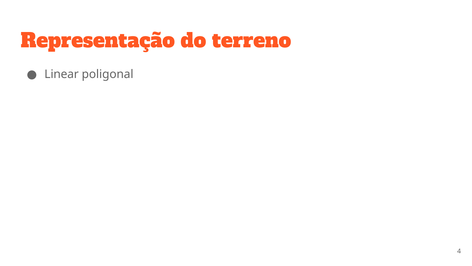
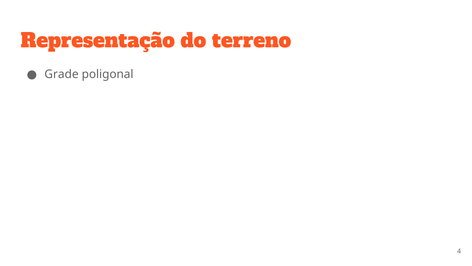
Linear: Linear -> Grade (62, 74)
